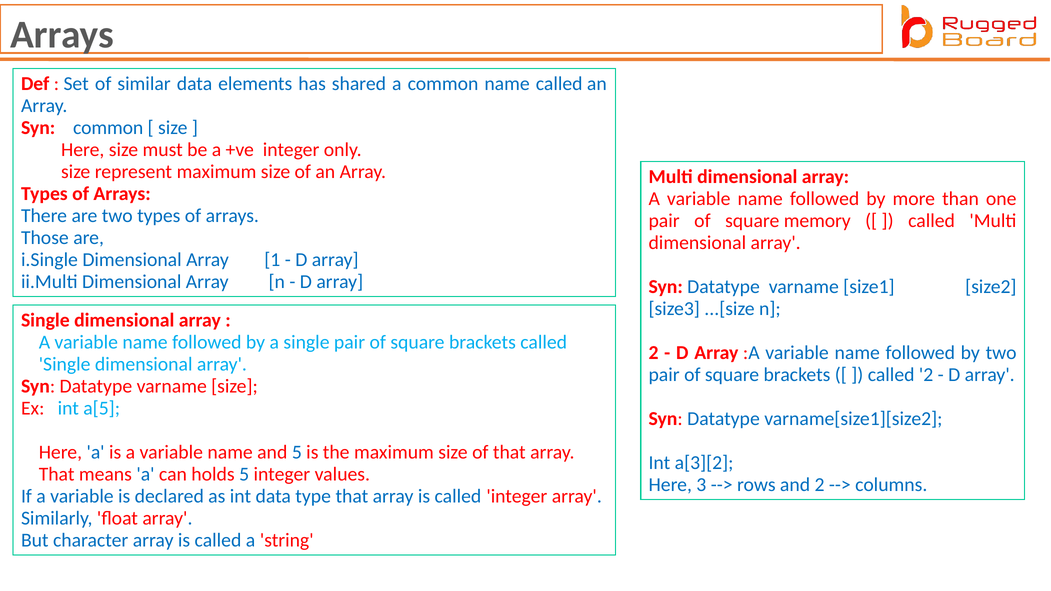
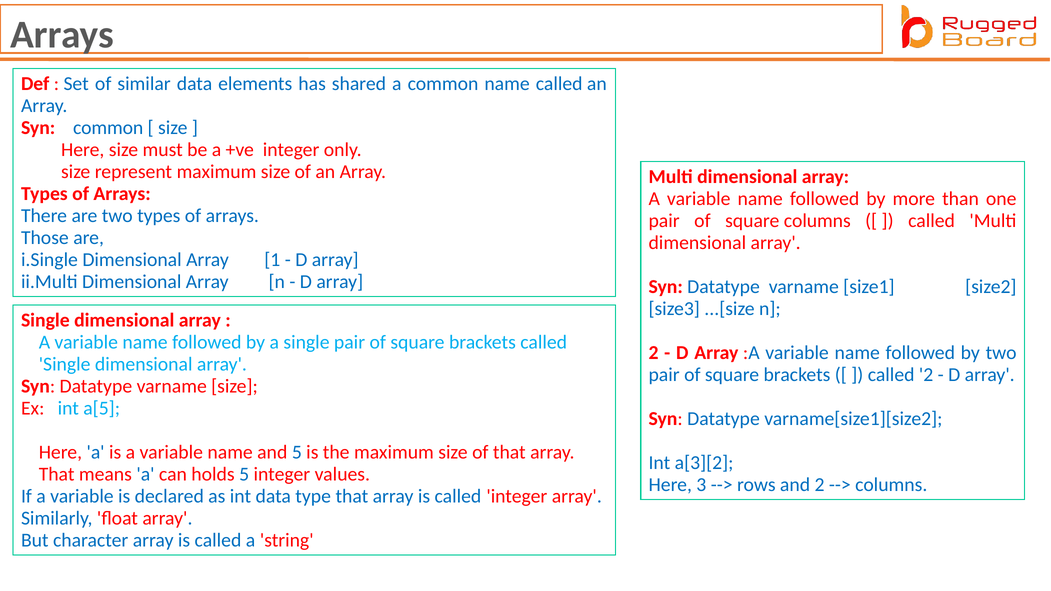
square memory: memory -> columns (817, 221)
